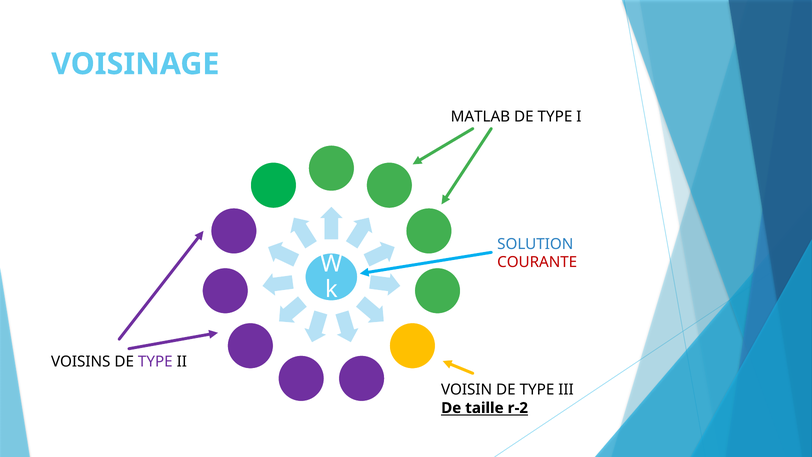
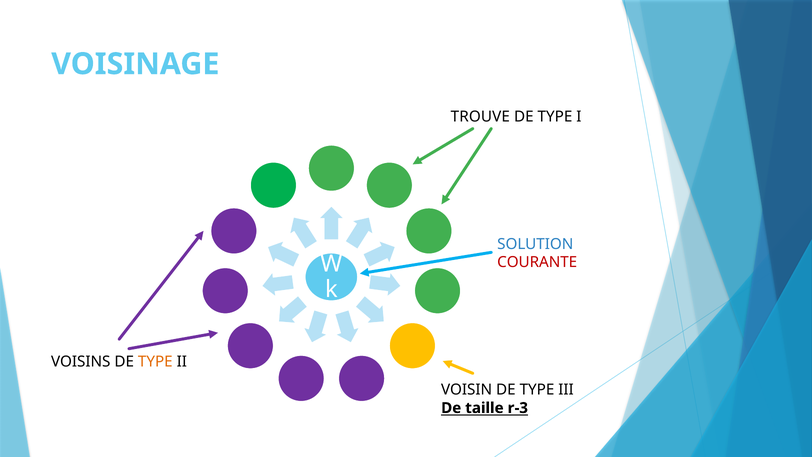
MATLAB: MATLAB -> TROUVE (480, 116)
TYPE colour: purple -> orange (155, 362)
r-2: r-2 -> r-3 (518, 408)
